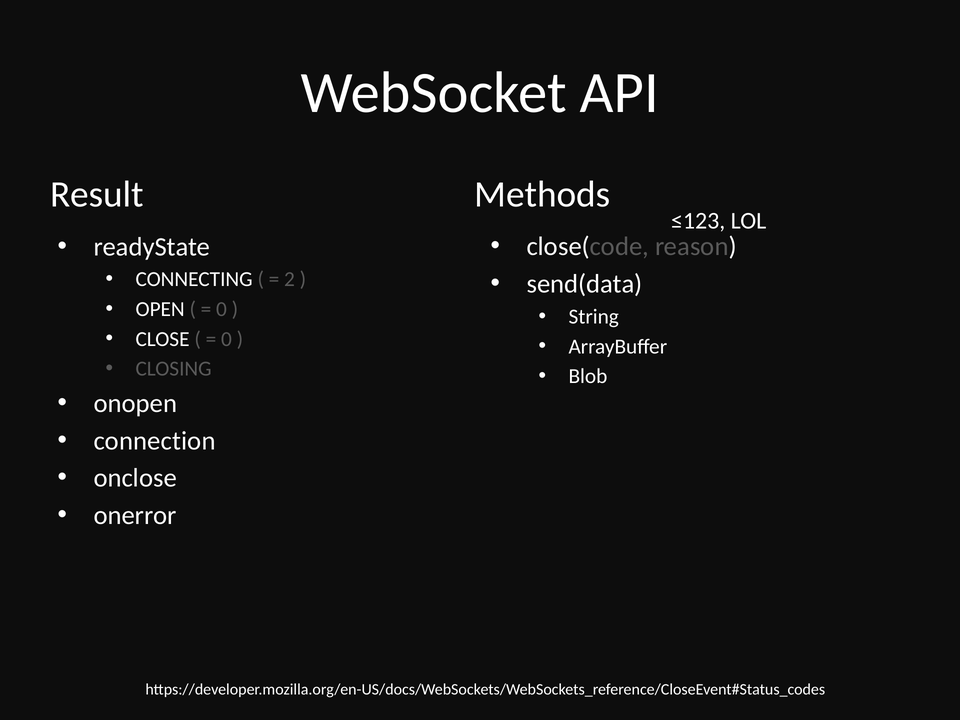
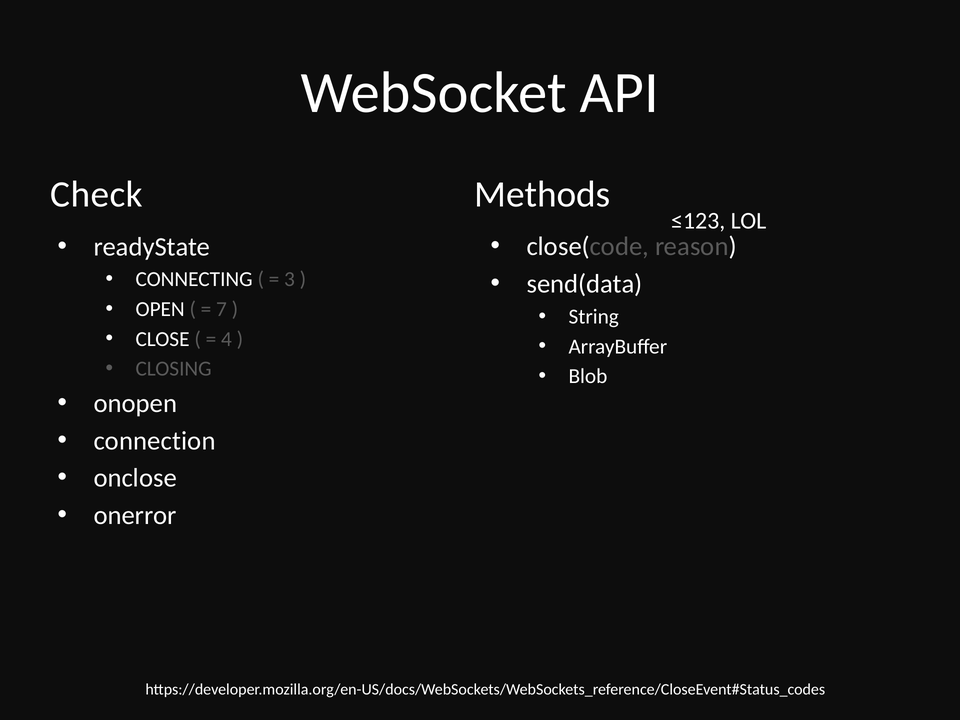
Result: Result -> Check (97, 194)
2: 2 -> 3 (289, 279)
0: 0 -> 7 (221, 309)
0: 0 -> 4 (226, 339)
